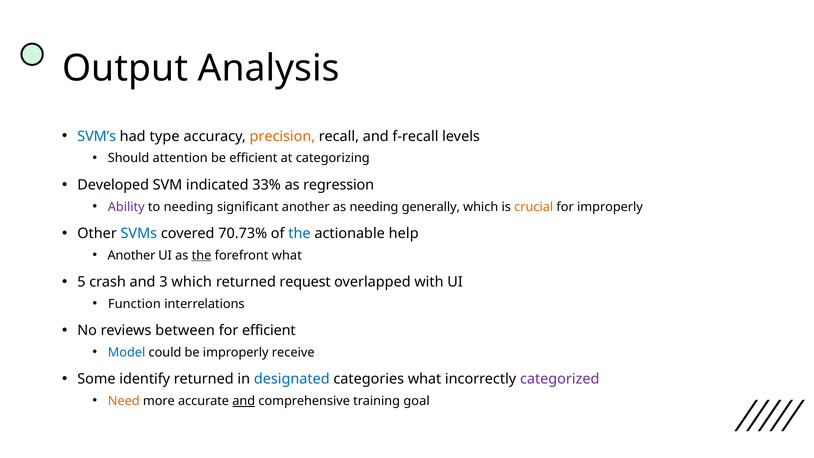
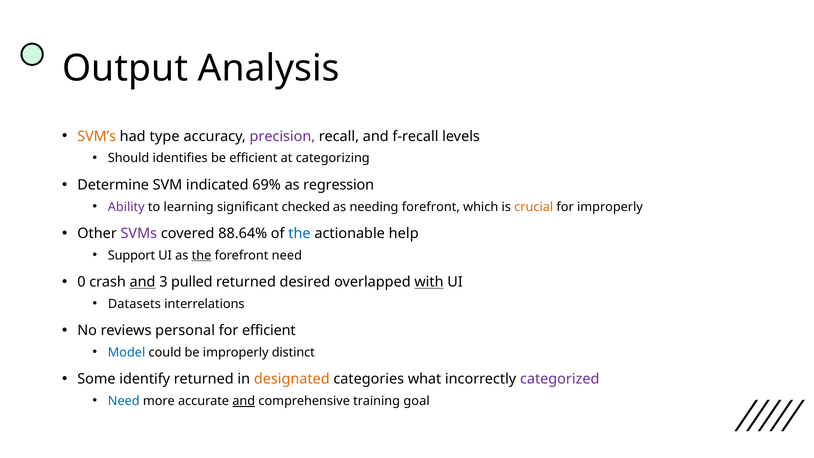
SVM’s colour: blue -> orange (97, 136)
precision colour: orange -> purple (282, 136)
attention: attention -> identifies (180, 158)
Developed: Developed -> Determine (113, 185)
33%: 33% -> 69% (267, 185)
to needing: needing -> learning (189, 207)
significant another: another -> checked (306, 207)
needing generally: generally -> forefront (431, 207)
SVMs colour: blue -> purple (139, 233)
70.73%: 70.73% -> 88.64% (243, 233)
Another: Another -> Support (131, 255)
forefront what: what -> need (287, 255)
5: 5 -> 0 (81, 282)
and underline: none -> present (143, 282)
3 which: which -> pulled (192, 282)
request: request -> desired (305, 282)
with underline: none -> present (429, 282)
Function: Function -> Datasets (134, 304)
between: between -> personal (185, 330)
receive: receive -> distinct (293, 352)
designated colour: blue -> orange (292, 379)
Need colour: orange -> blue (124, 401)
